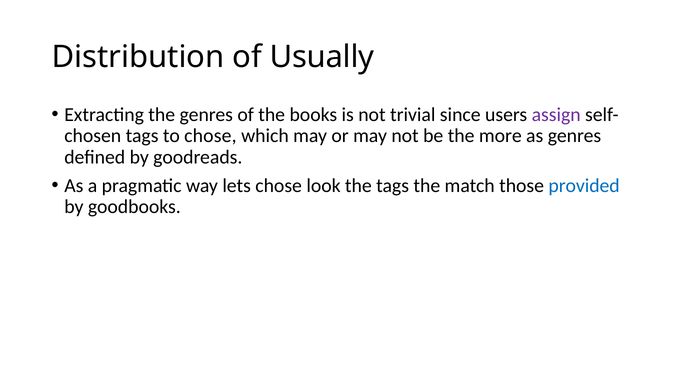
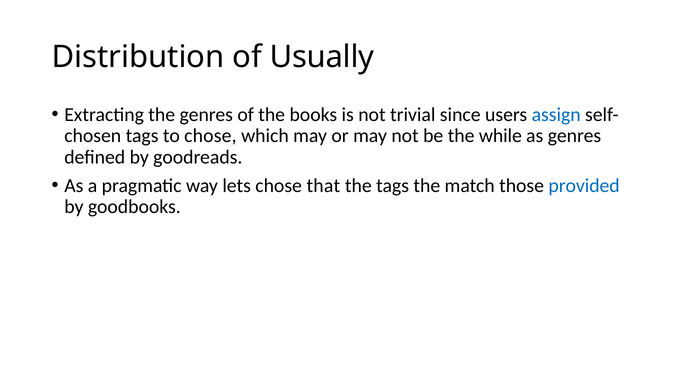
assign colour: purple -> blue (556, 114)
more: more -> while (500, 136)
look: look -> that (323, 186)
